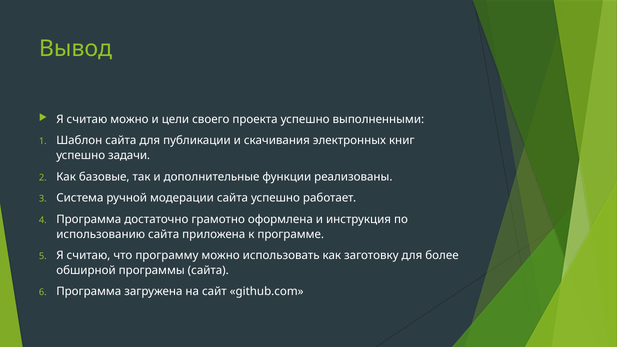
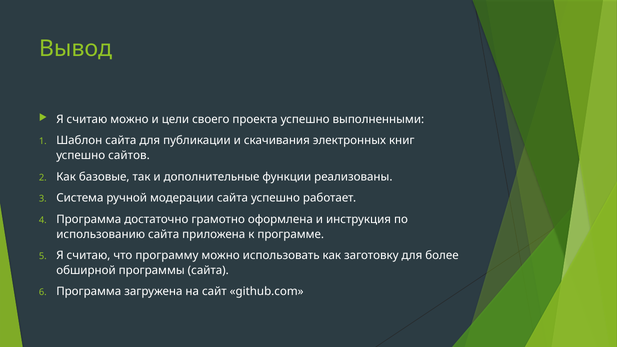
задачи: задачи -> сайтов (129, 156)
